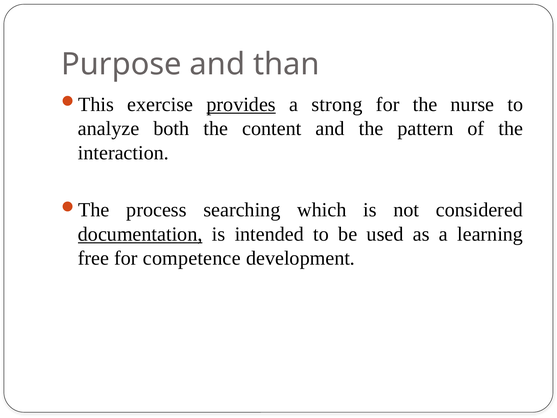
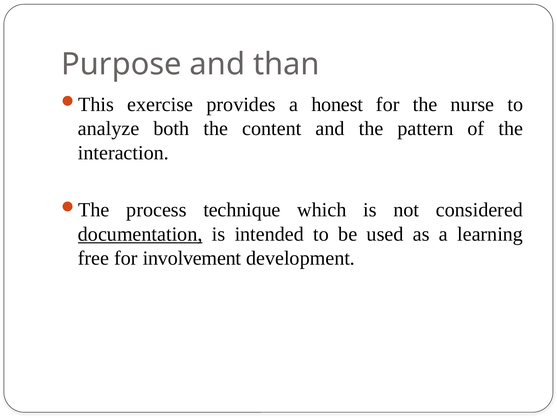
provides underline: present -> none (241, 104)
strong: strong -> honest (337, 104)
searching: searching -> technique (242, 210)
competence: competence -> involvement (192, 258)
